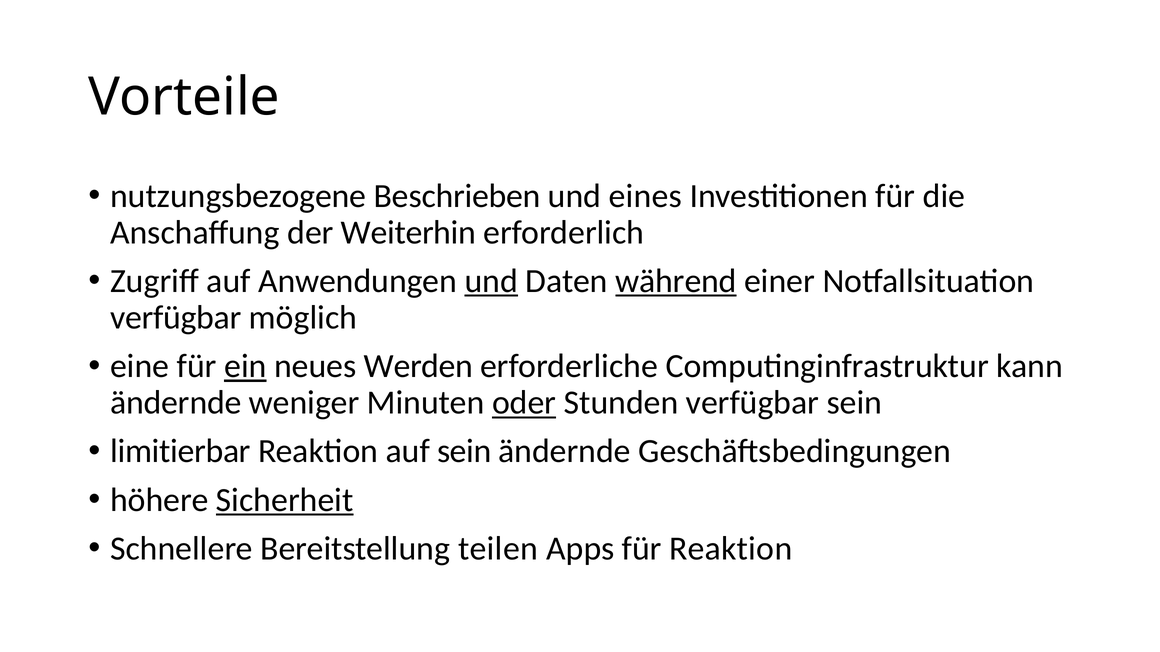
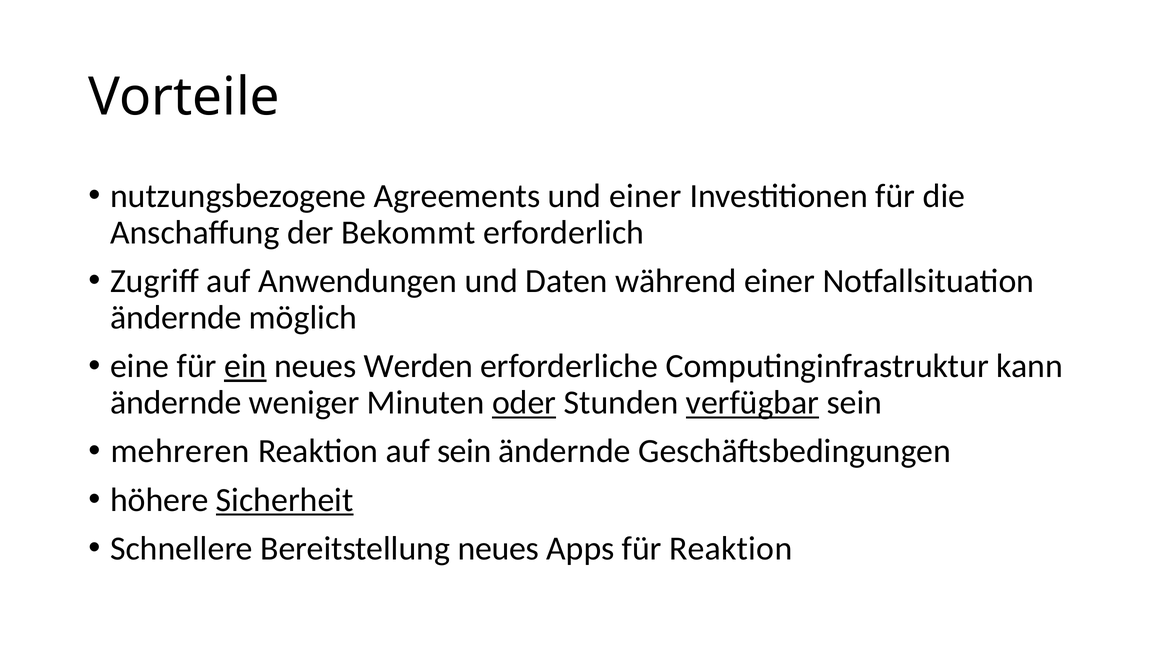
Beschrieben: Beschrieben -> Agreements (457, 196)
und eines: eines -> einer (645, 196)
Weiterhin: Weiterhin -> Bekommt (408, 233)
und underline: present -> none (491, 281)
während underline: present -> none (676, 281)
verfügbar: verfügbar -> ändernde (176, 318)
verfügbar underline: none -> present (753, 403)
limitierbar: limitierbar -> mehreren (180, 452)
Bereitstellung teilen: teilen -> neues (498, 549)
